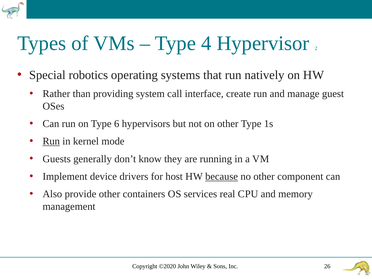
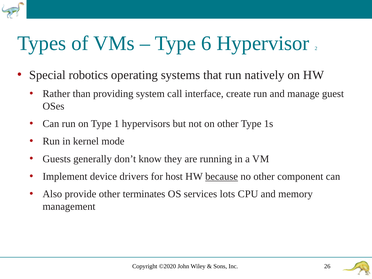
4: 4 -> 6 (206, 43)
6: 6 -> 1 (117, 124)
Run underline: present -> none (51, 141)
containers: containers -> terminates (144, 194)
real: real -> lots (227, 194)
